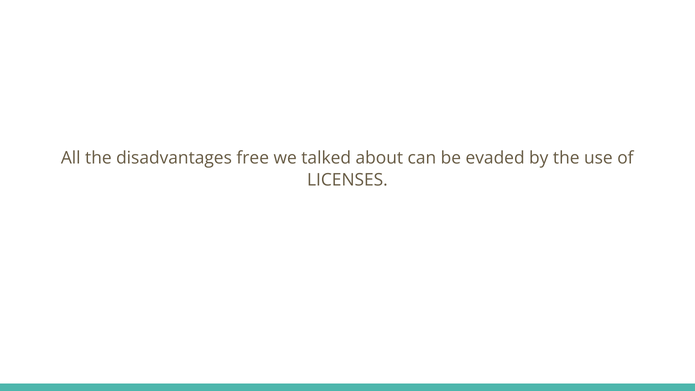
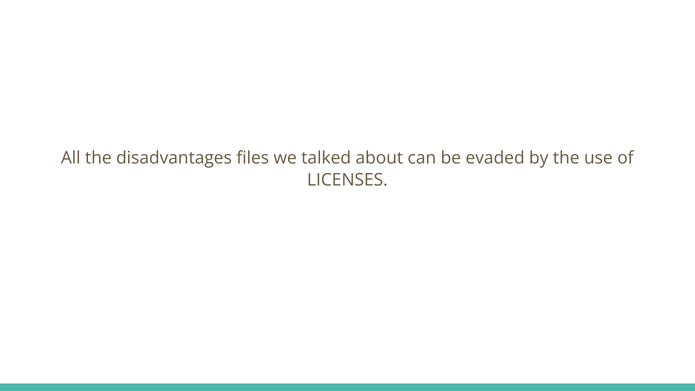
free: free -> files (253, 158)
